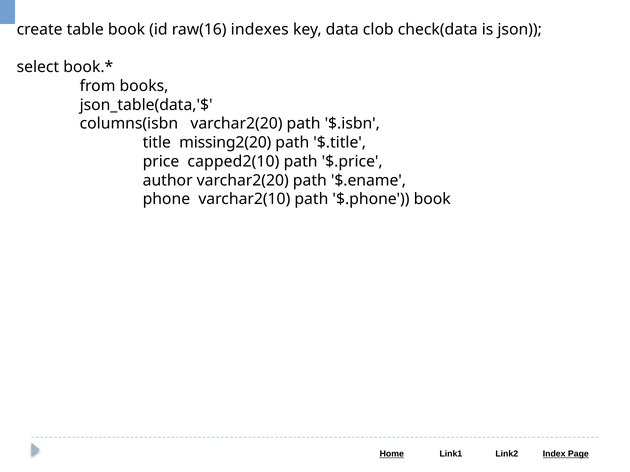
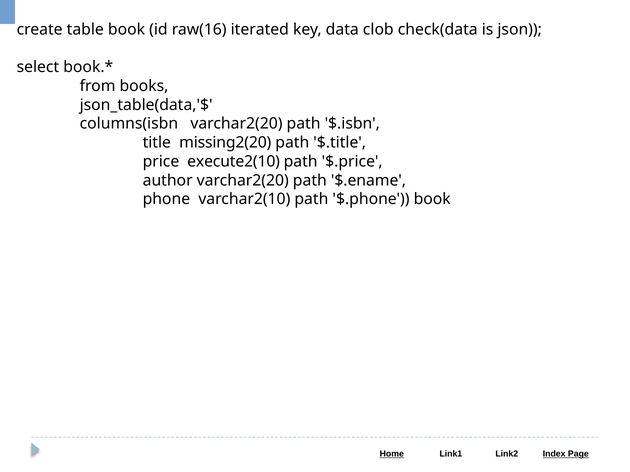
indexes: indexes -> iterated (260, 29)
capped2(10: capped2(10 -> execute2(10 (234, 162)
